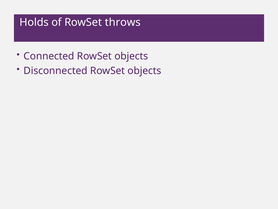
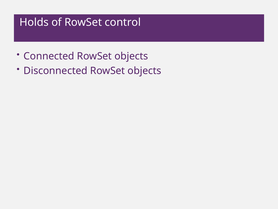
throws: throws -> control (123, 22)
